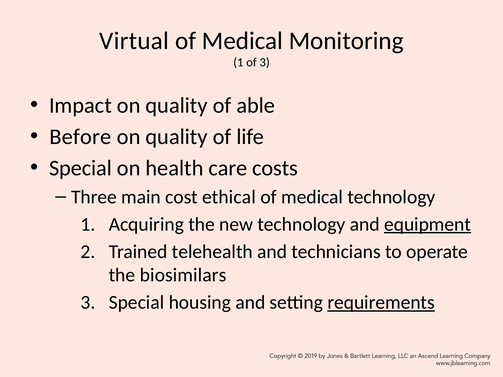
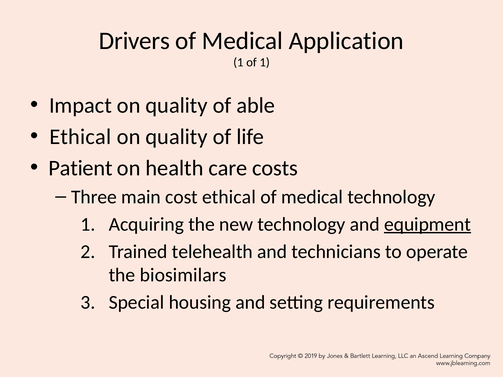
Virtual: Virtual -> Drivers (134, 41)
Monitoring: Monitoring -> Application (346, 41)
of 3: 3 -> 1 (265, 63)
Before: Before -> Ethical (80, 137)
Special: Special -> Patient (81, 168)
requirements underline: present -> none (381, 303)
